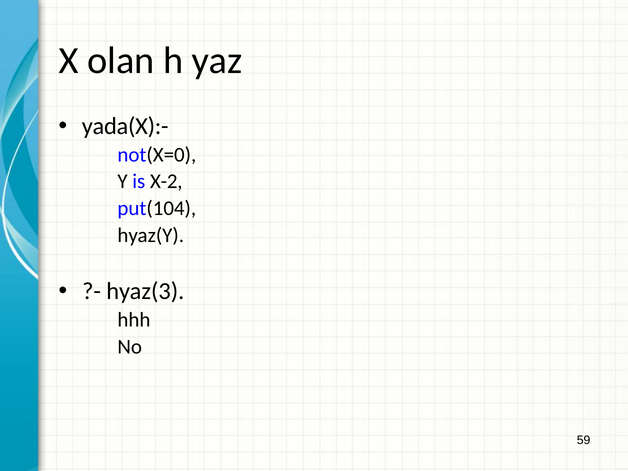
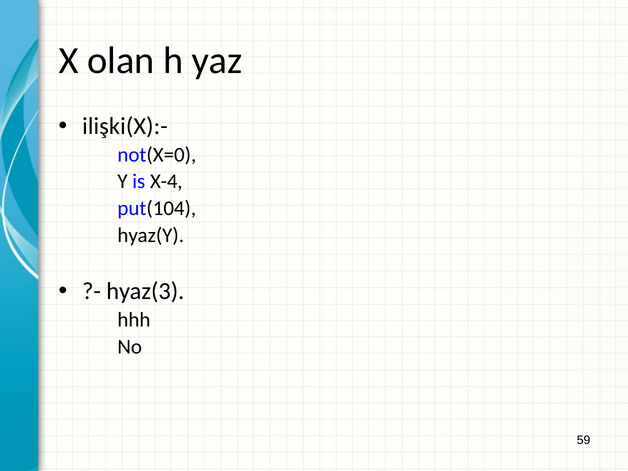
yada(X):-: yada(X):- -> ilişki(X):- (125, 126)
X-2: X-2 -> X-4 (166, 182)
